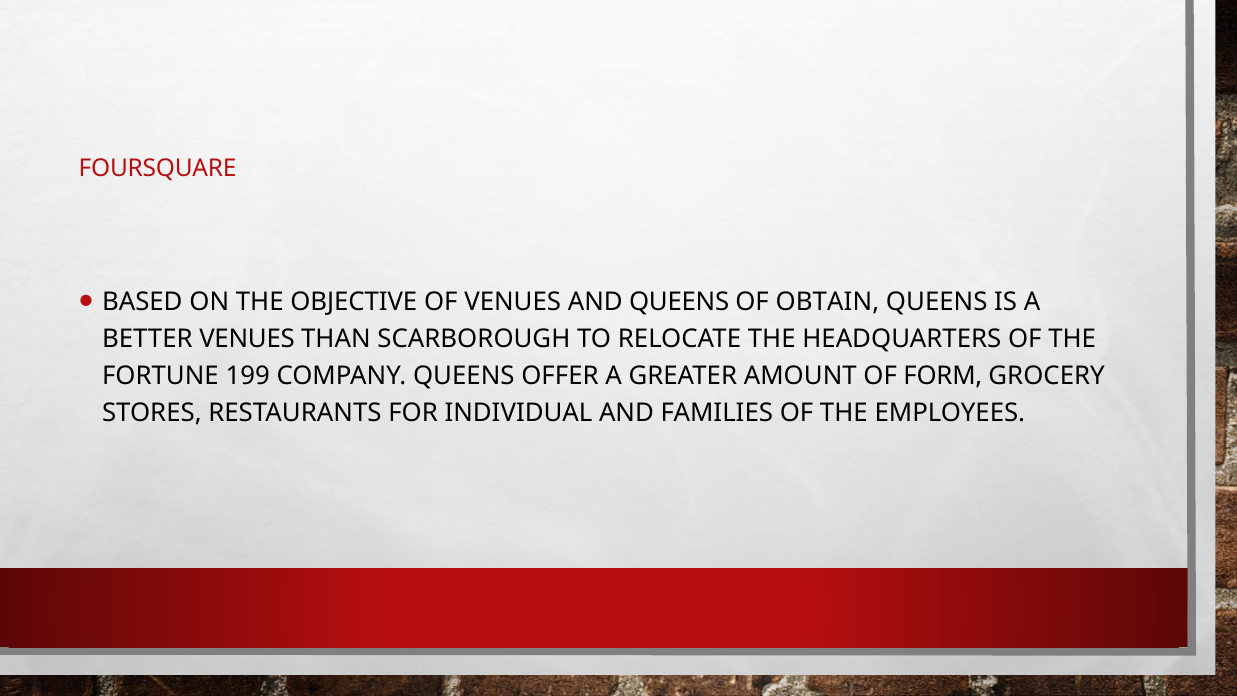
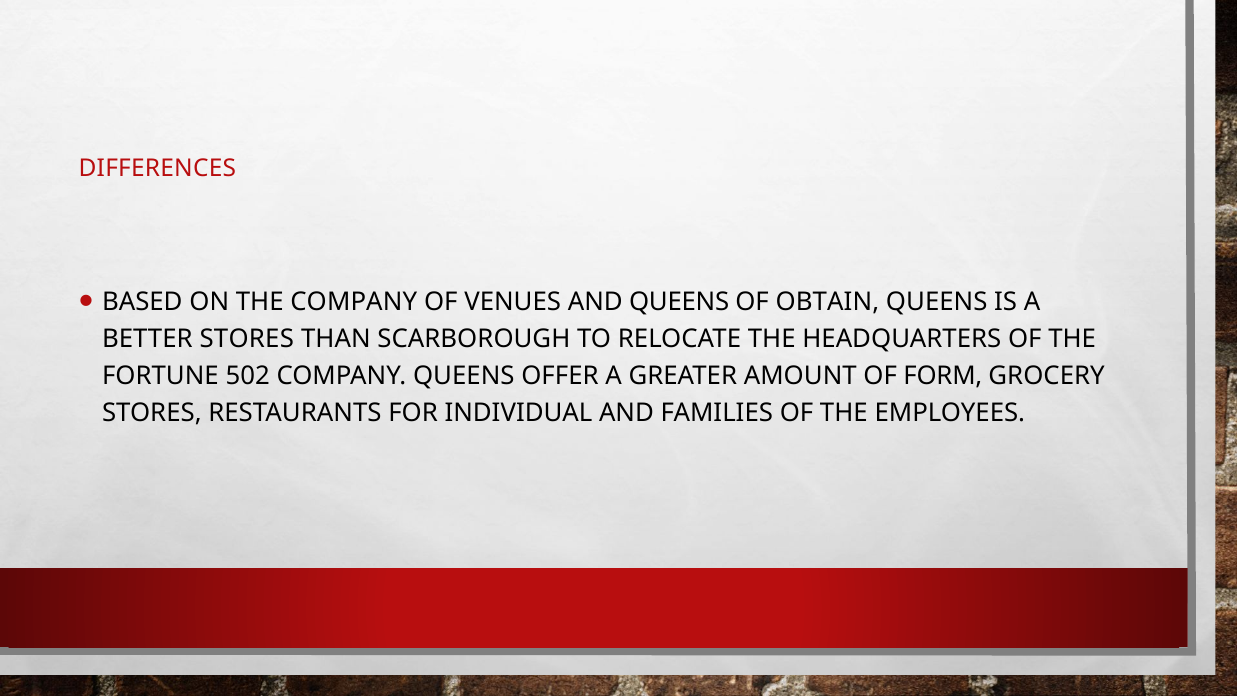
FOURSQUARE: FOURSQUARE -> DIFFERENCES (157, 169)
THE OBJECTIVE: OBJECTIVE -> COMPANY (354, 302)
BETTER VENUES: VENUES -> STORES (247, 339)
199: 199 -> 502 (248, 376)
